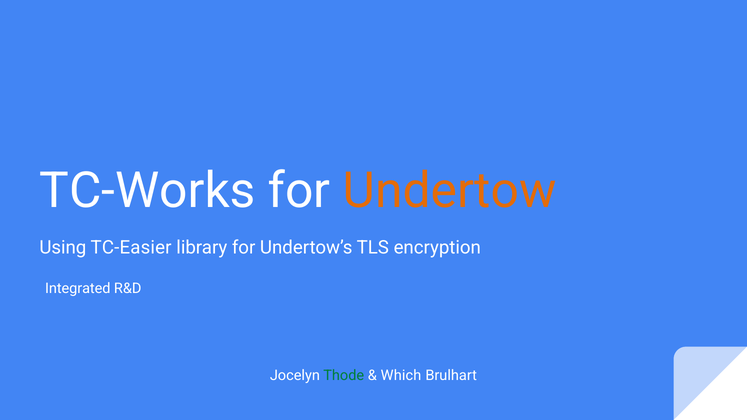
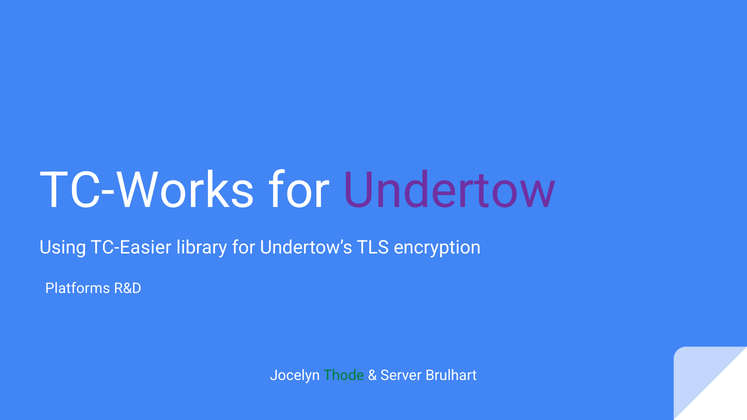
Undertow colour: orange -> purple (450, 191)
Integrated: Integrated -> Platforms (78, 289)
Which: Which -> Server (401, 376)
